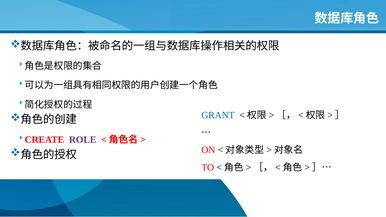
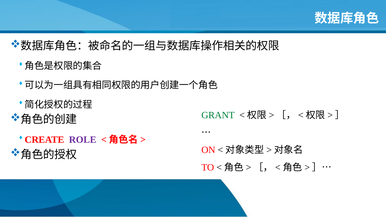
GRANT colour: blue -> green (218, 115)
